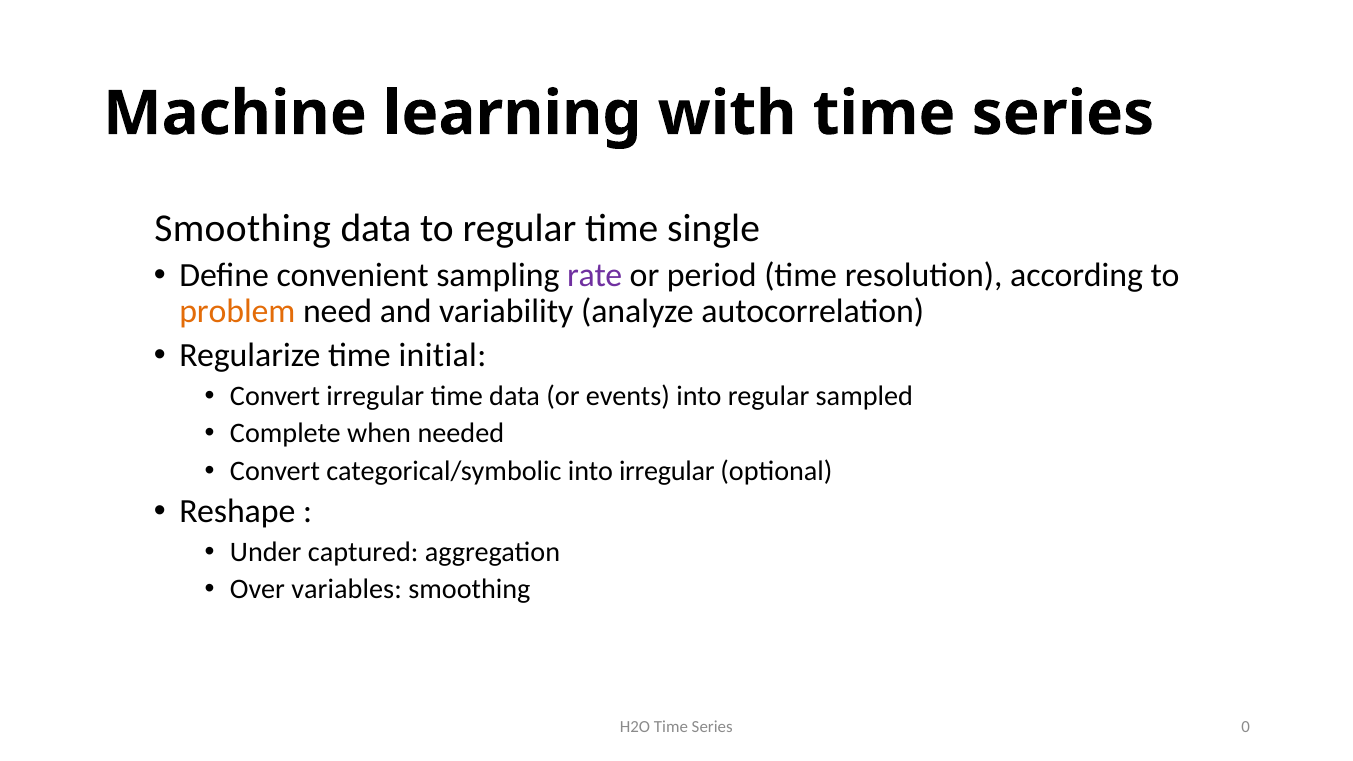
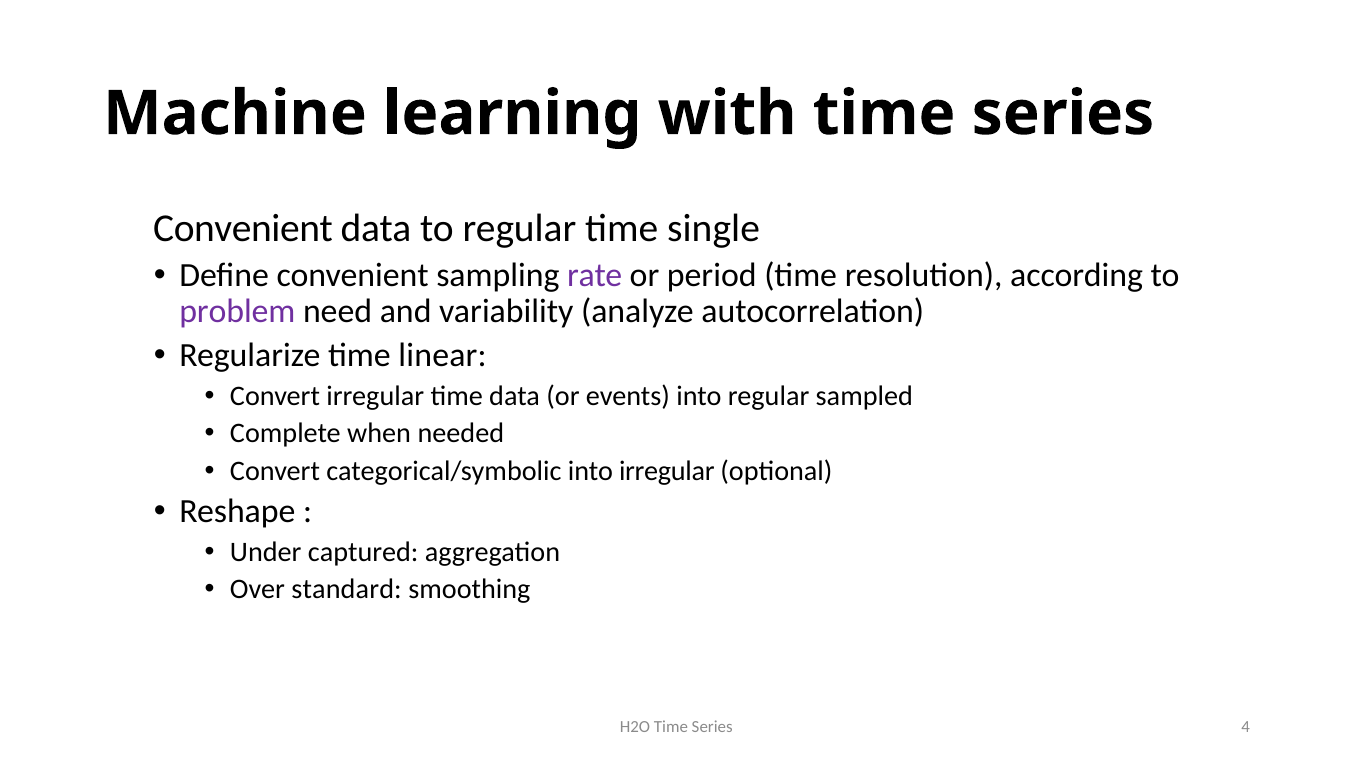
Smoothing: Smoothing -> Convenient (243, 229)
problem colour: orange -> purple (237, 312)
initial: initial -> linear (443, 355)
variables: variables -> standard (347, 590)
0: 0 -> 4 (1246, 727)
